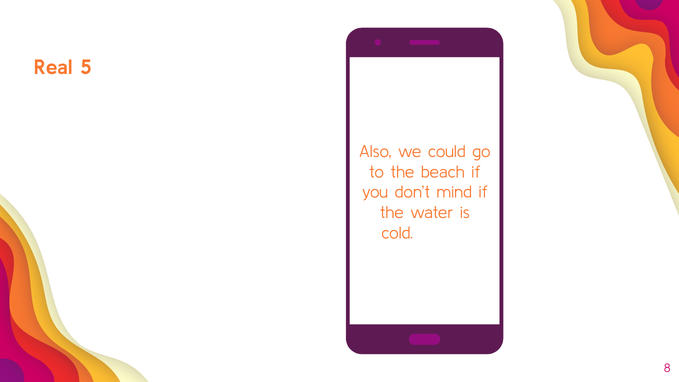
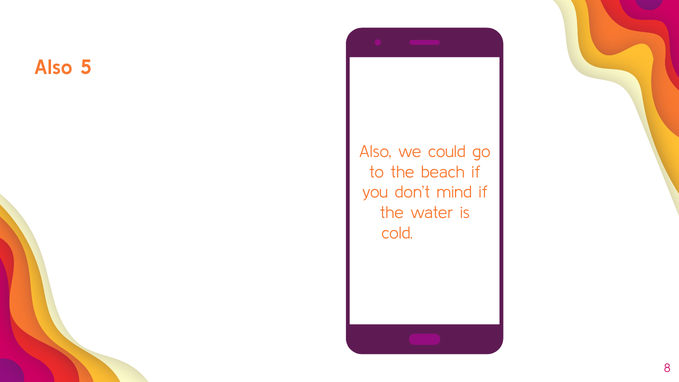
Real: Real -> Also (53, 67)
